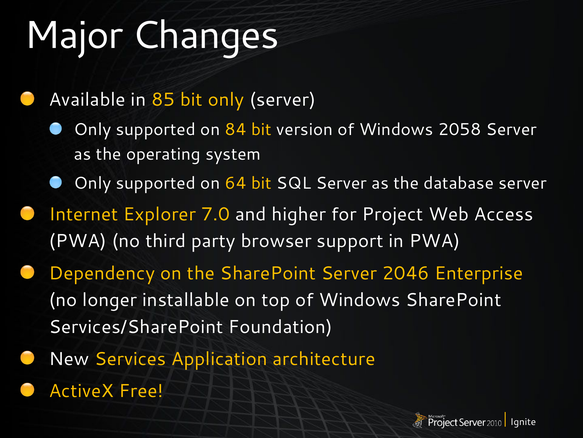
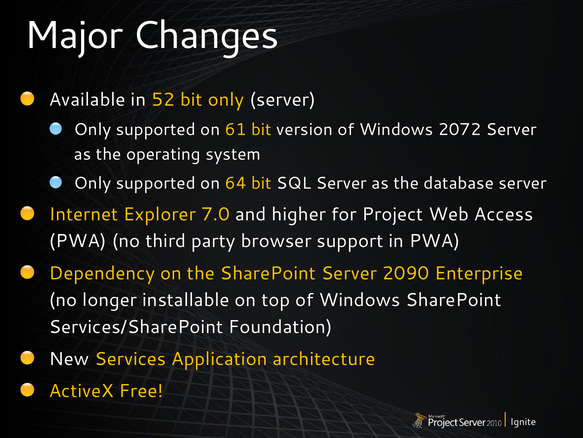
85: 85 -> 52 (163, 100)
84: 84 -> 61 (236, 129)
2058: 2058 -> 2072 (460, 129)
2046: 2046 -> 2090 (406, 273)
